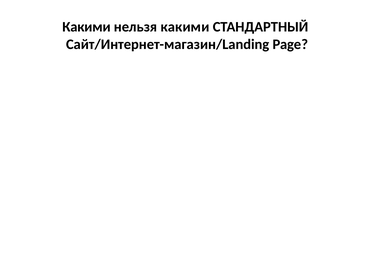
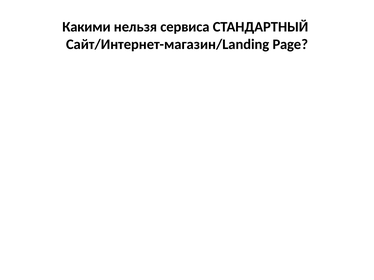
нельзя какими: какими -> сервиса (185, 27)
